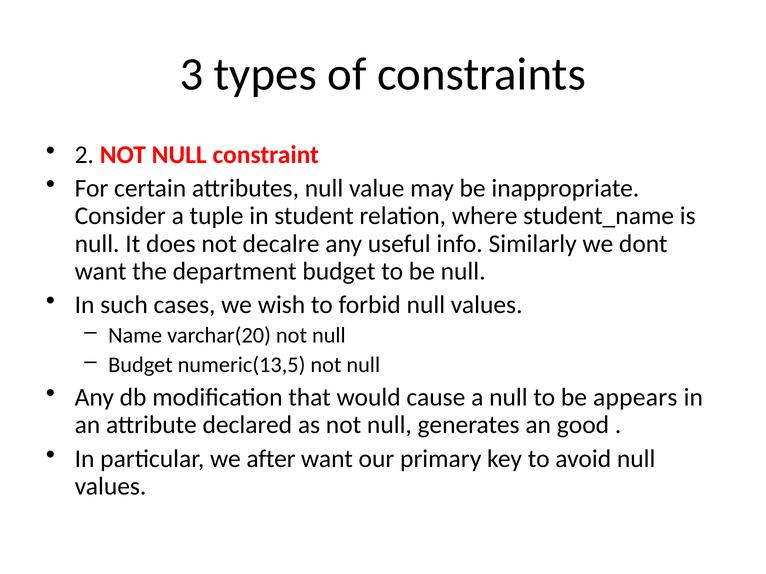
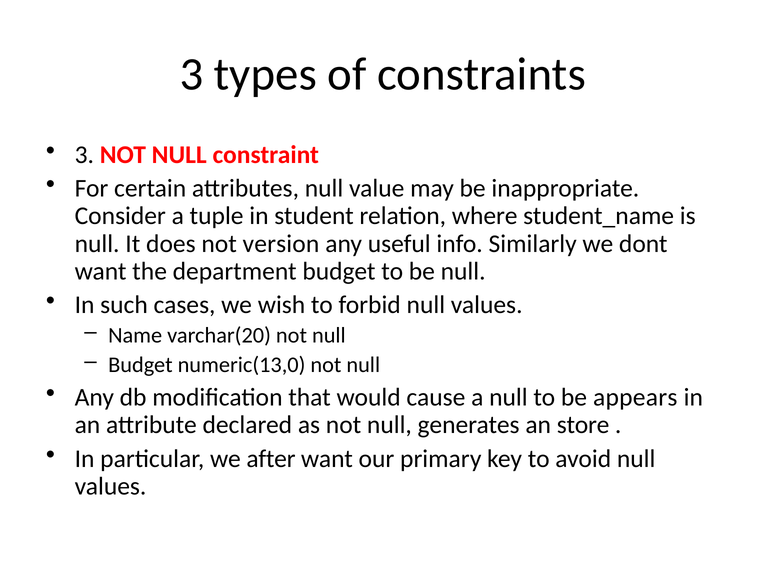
2: 2 -> 3 (84, 155)
decalre: decalre -> version (281, 244)
numeric(13,5: numeric(13,5 -> numeric(13,0 (242, 365)
good: good -> store (583, 425)
